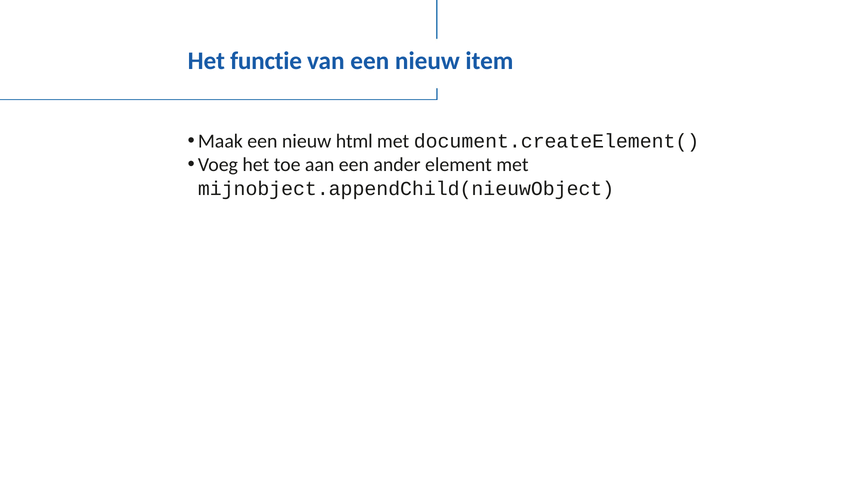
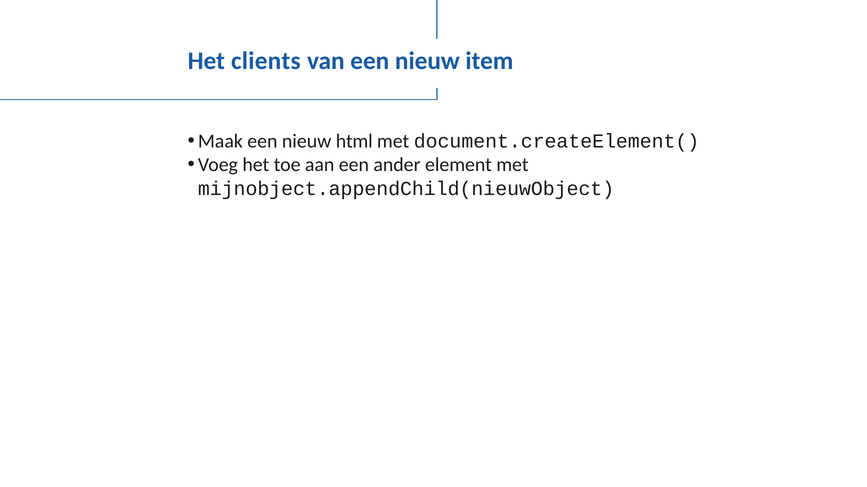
functie: functie -> clients (266, 61)
